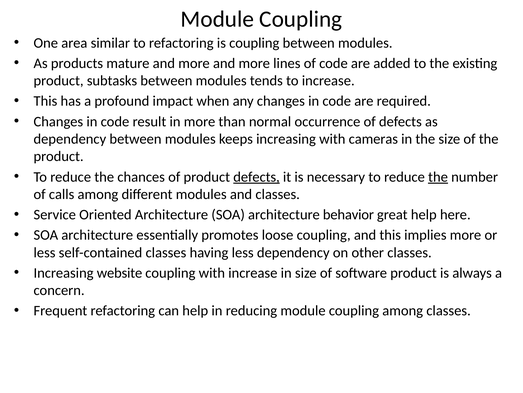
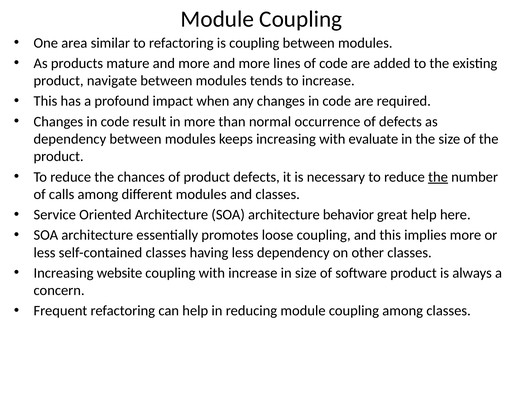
subtasks: subtasks -> navigate (112, 81)
cameras: cameras -> evaluate (373, 139)
defects underline: present -> none (257, 177)
